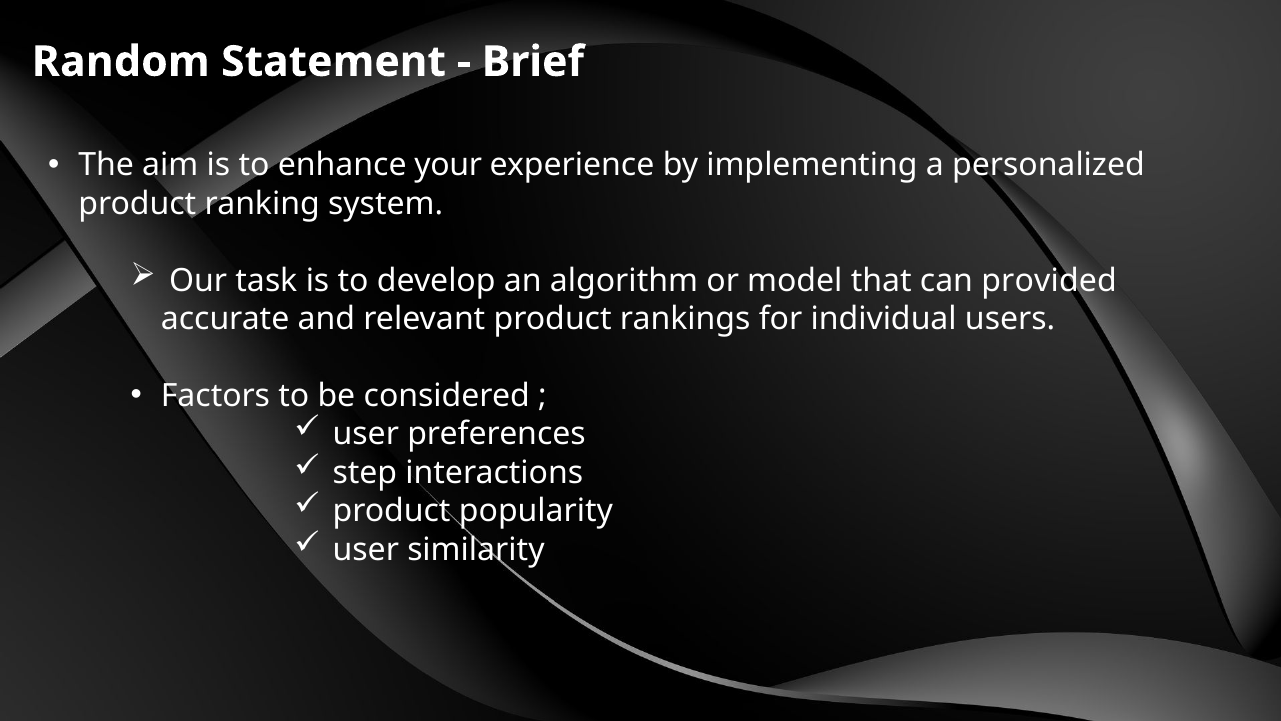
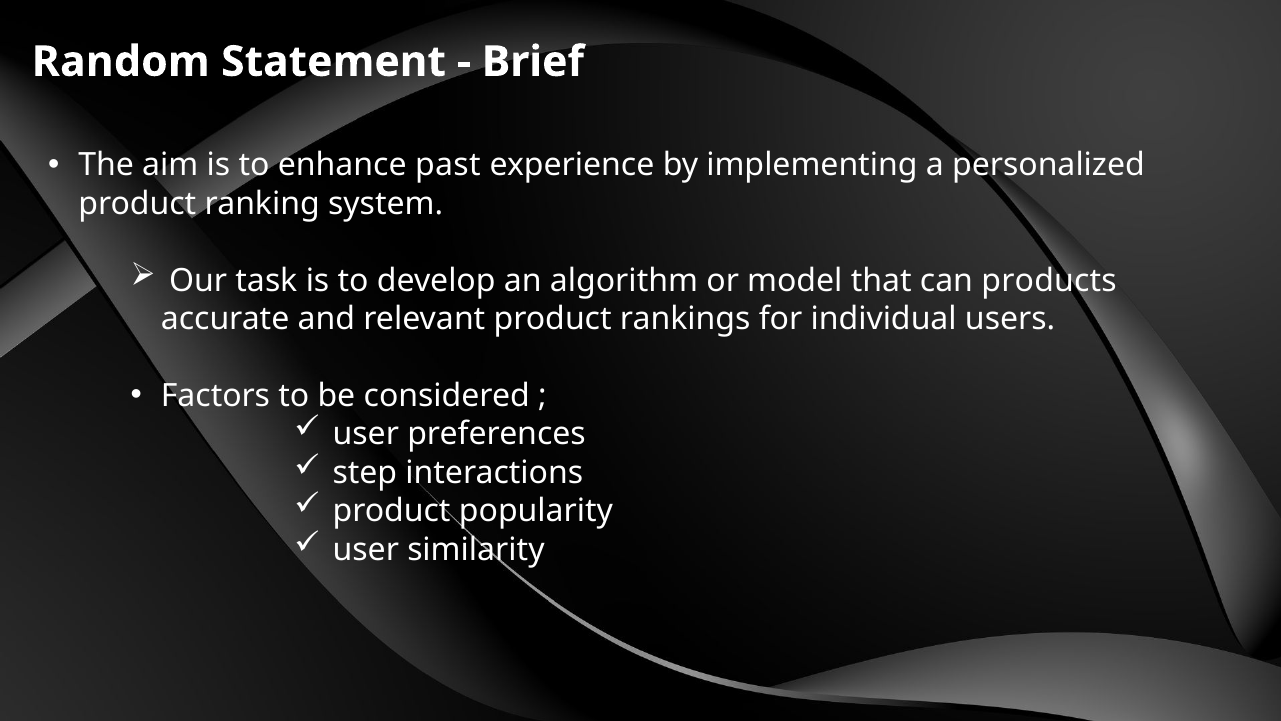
your: your -> past (448, 165)
provided: provided -> products (1049, 280)
